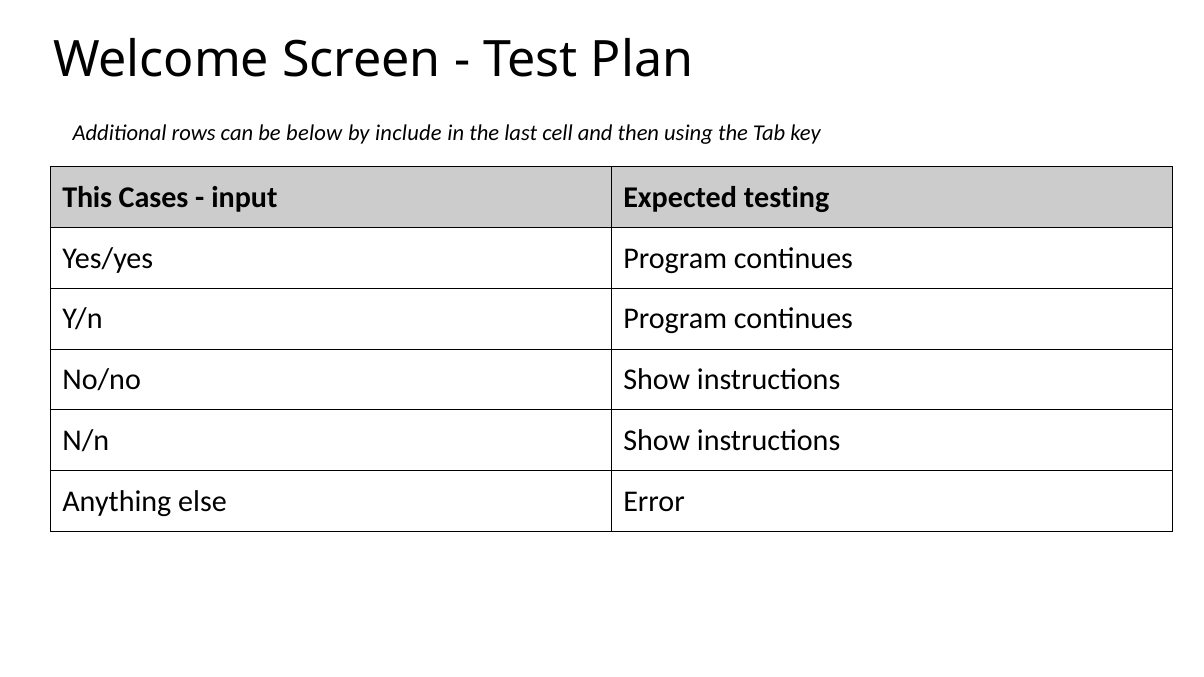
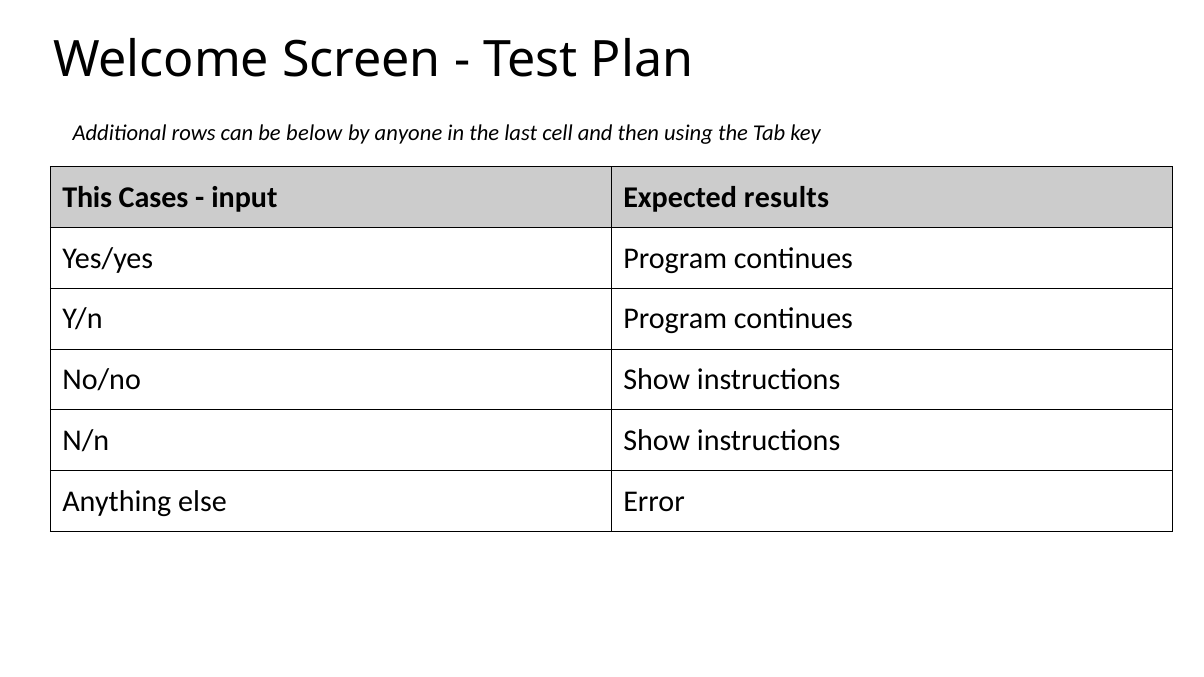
include: include -> anyone (408, 133)
testing: testing -> results (786, 198)
